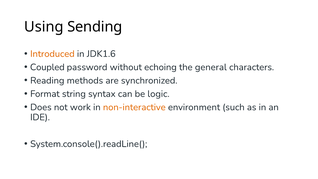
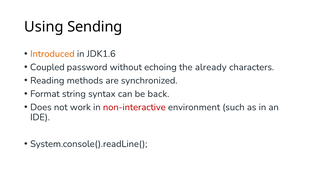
general: general -> already (211, 67)
logic: logic -> back (158, 94)
non-interactive colour: orange -> red (134, 107)
